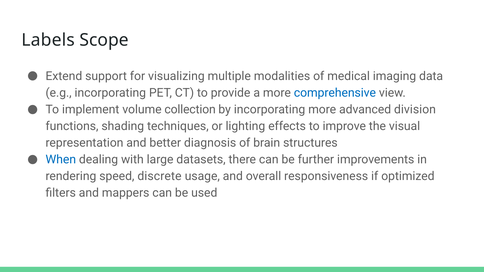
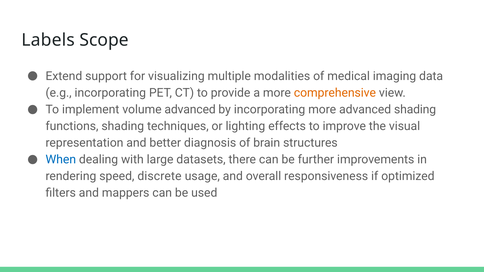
comprehensive colour: blue -> orange (335, 93)
volume collection: collection -> advanced (190, 109)
advanced division: division -> shading (415, 109)
